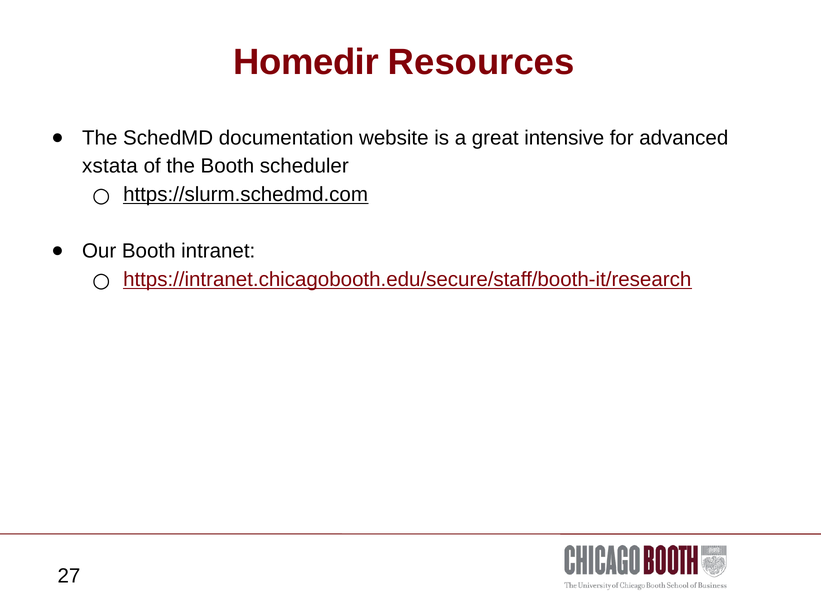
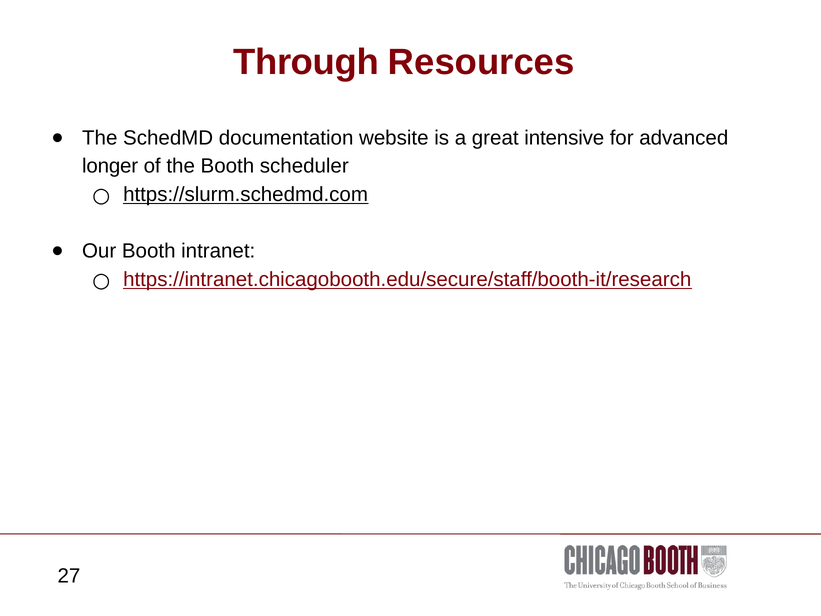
Homedir: Homedir -> Through (306, 62)
xstata: xstata -> longer (110, 166)
